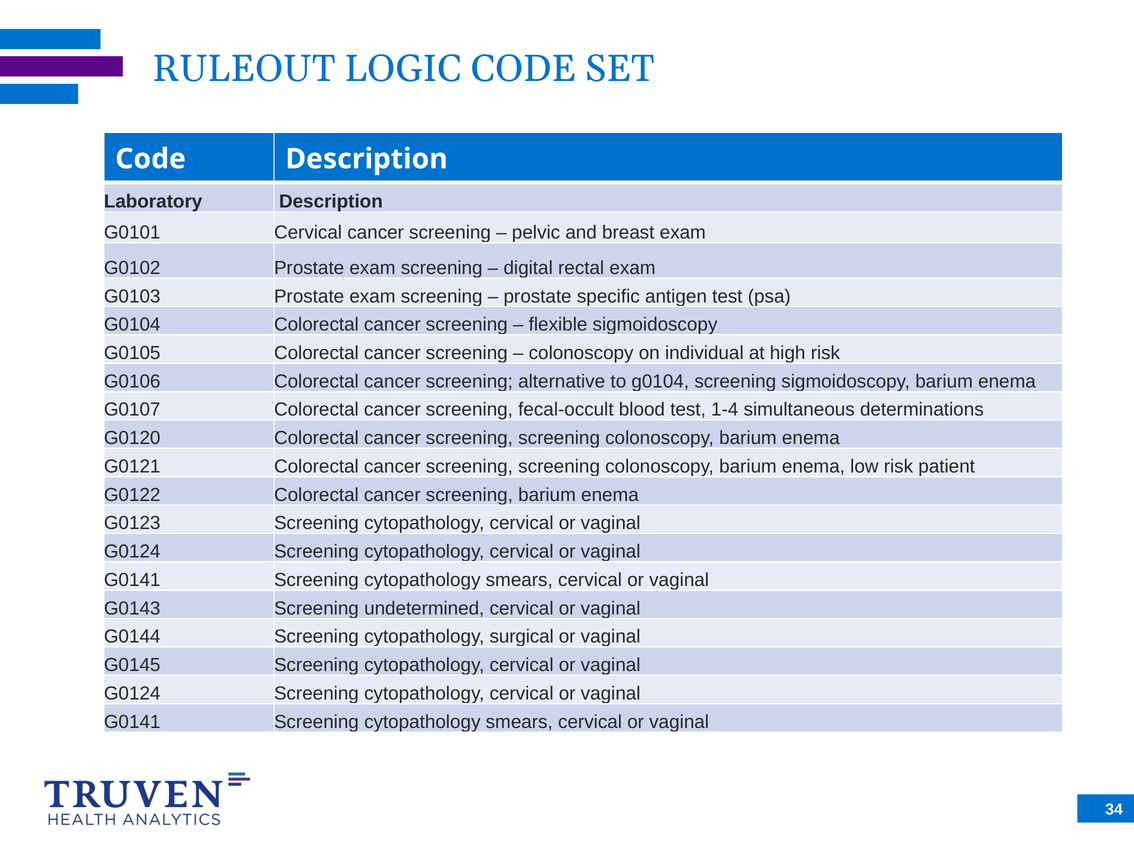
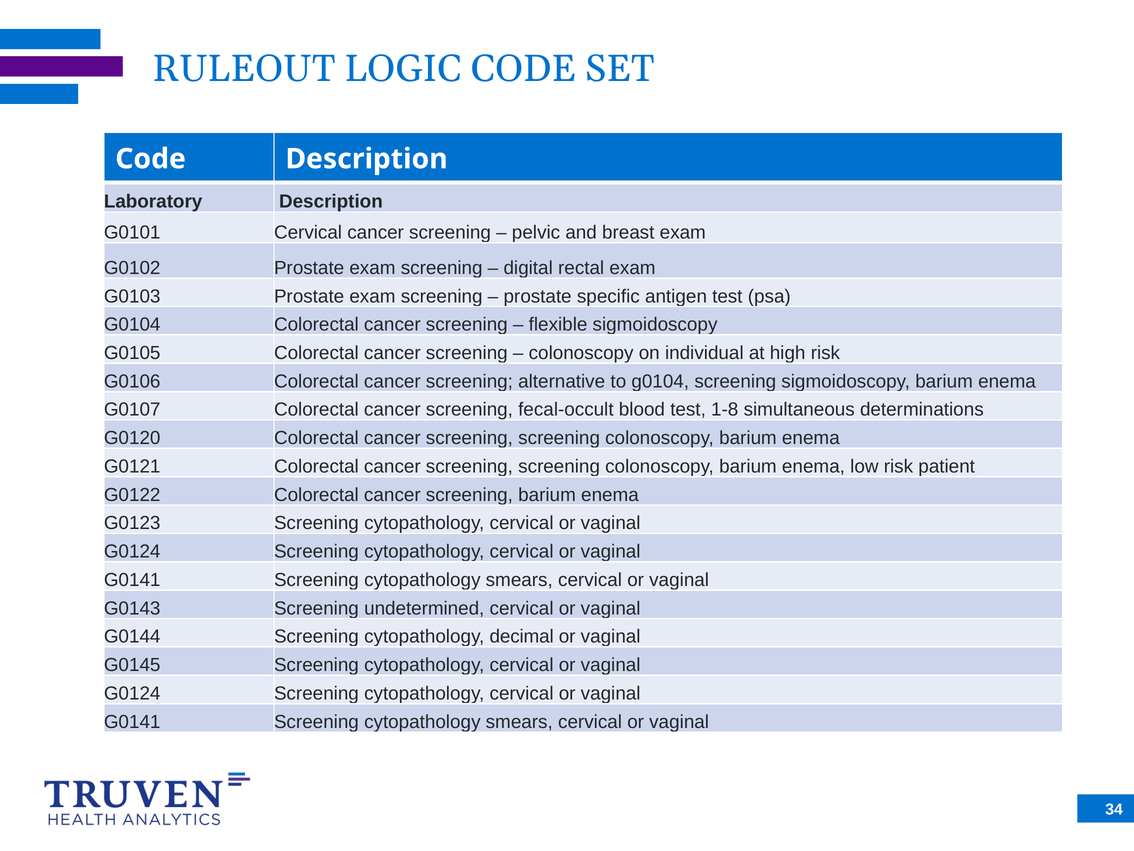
1-4: 1-4 -> 1-8 (725, 410)
surgical: surgical -> decimal (522, 636)
